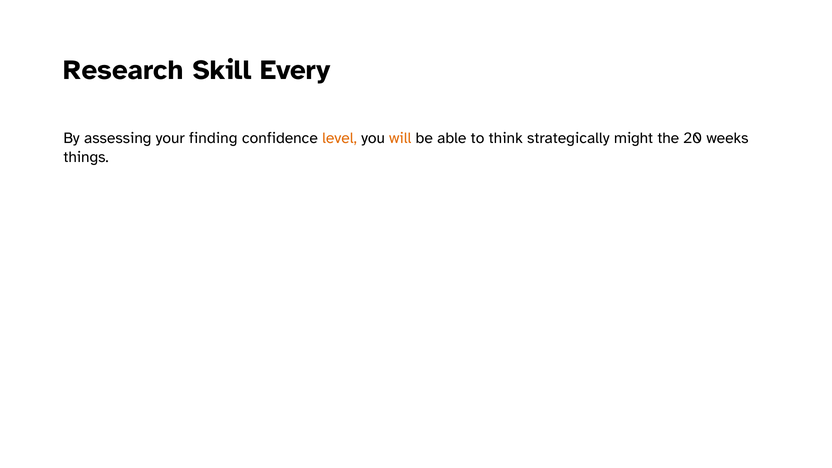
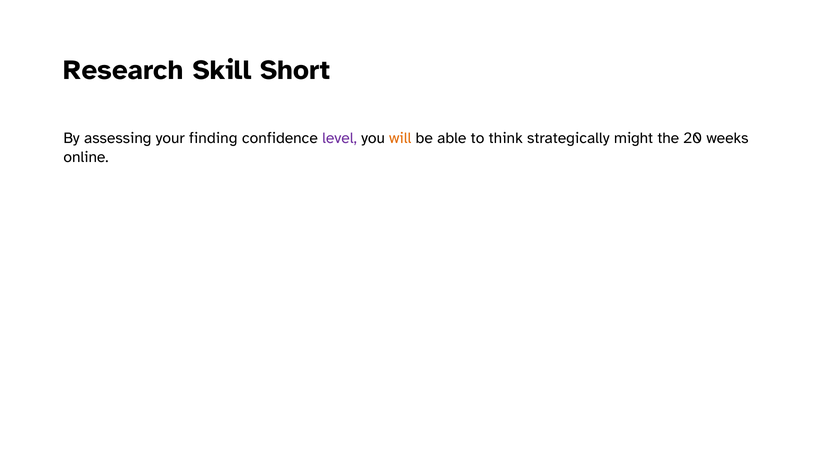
Every: Every -> Short (295, 70)
level colour: orange -> purple (339, 138)
things: things -> online (86, 157)
